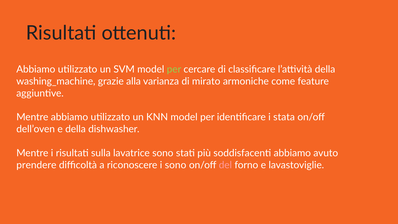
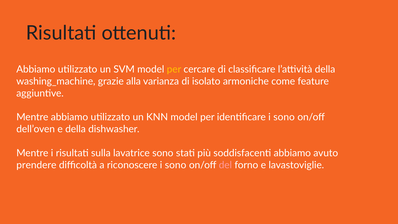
per colour: light green -> yellow (174, 69)
mirato: mirato -> isolato (206, 81)
identificare i stata: stata -> sono (284, 117)
